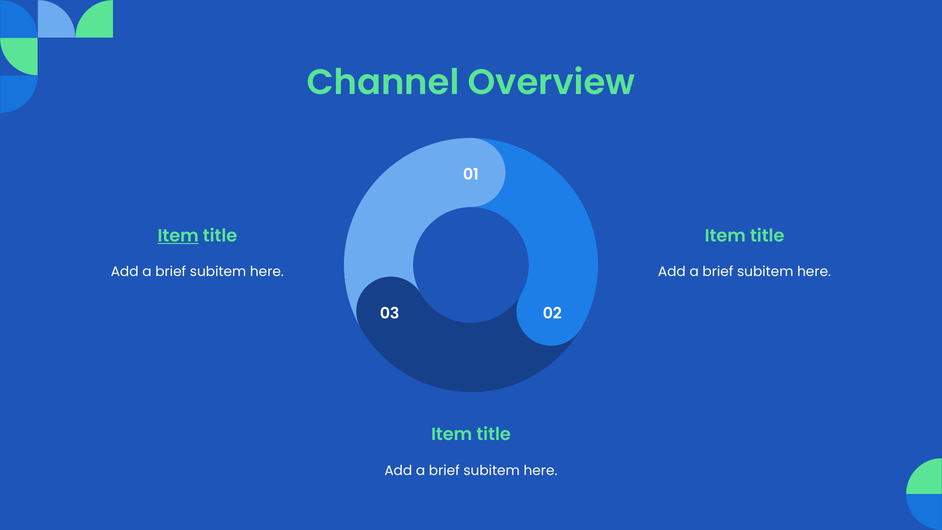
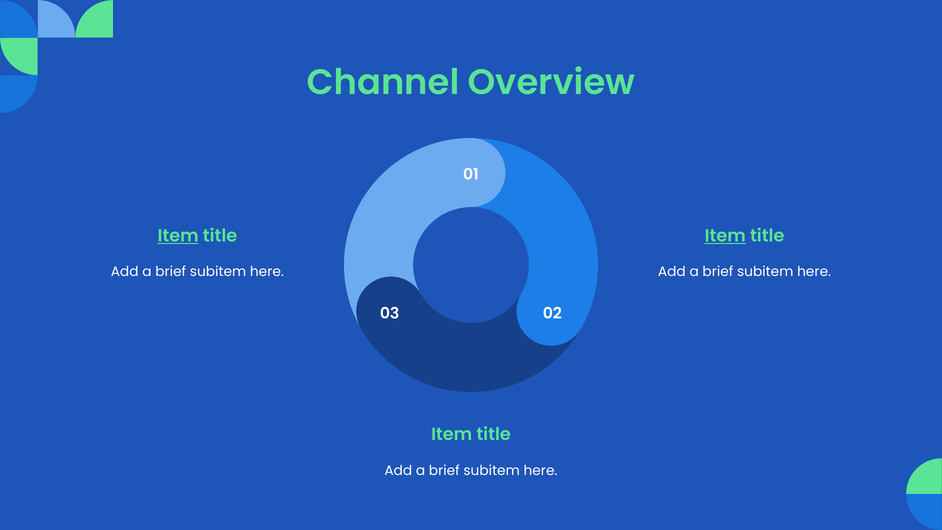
Item underline: none -> present (725, 236)
